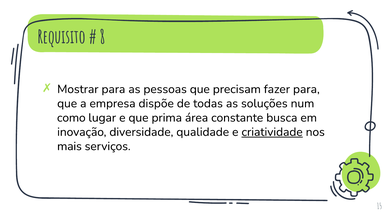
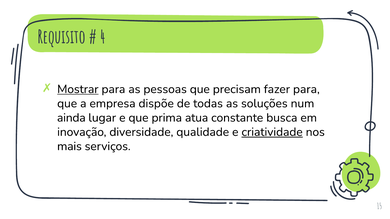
8: 8 -> 4 (103, 37)
Mostrar underline: none -> present (78, 89)
como: como -> ainda (71, 118)
área: área -> atua (197, 118)
